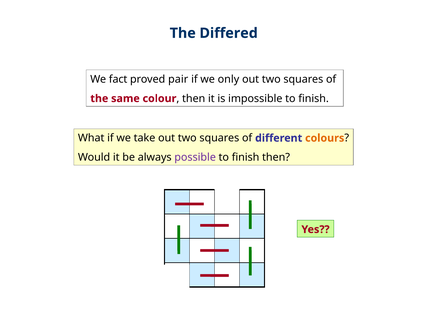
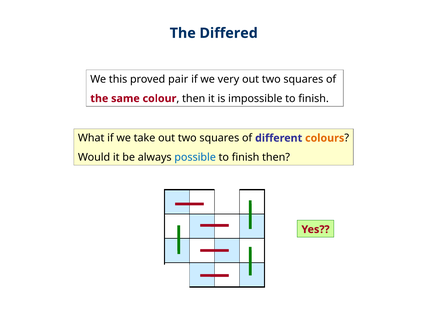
fact: fact -> this (118, 79)
only: only -> very (228, 79)
possible colour: purple -> blue (195, 157)
